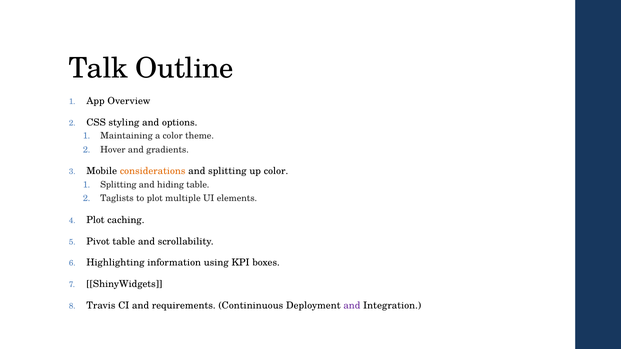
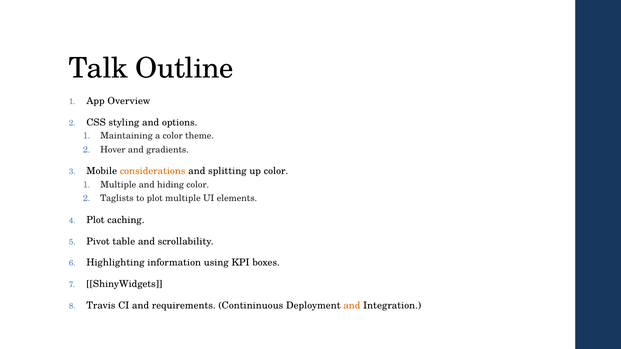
Splitting: Splitting -> Multiple (118, 185)
hiding table: table -> color (198, 185)
and colour: purple -> orange (352, 306)
